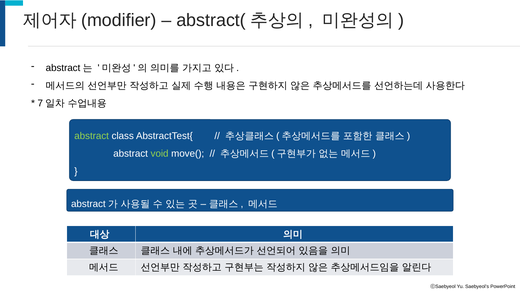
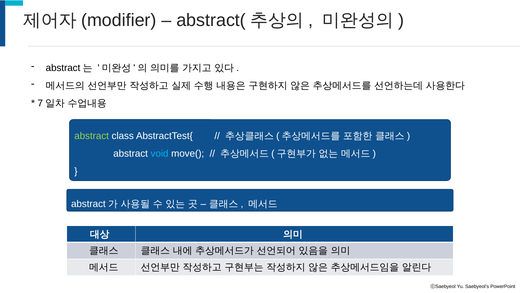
void colour: light green -> light blue (160, 153)
